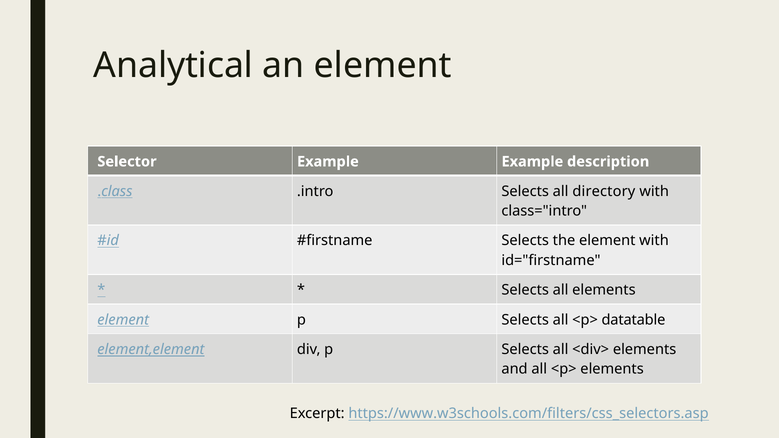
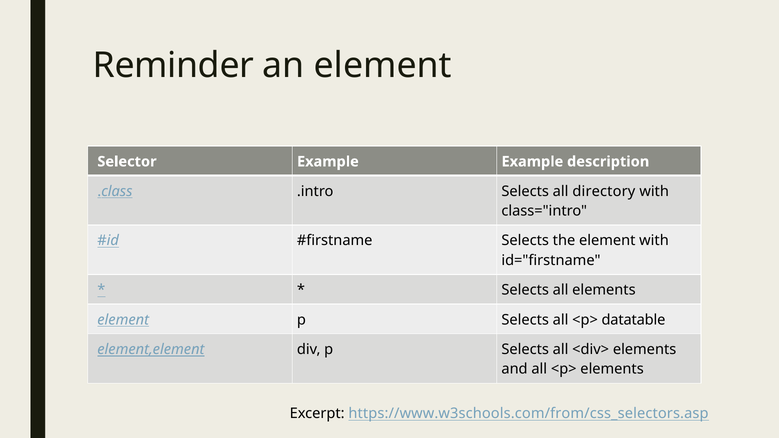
Analytical: Analytical -> Reminder (173, 65)
https://www.w3schools.com/filters/css_selectors.asp: https://www.w3schools.com/filters/css_selectors.asp -> https://www.w3schools.com/from/css_selectors.asp (528, 414)
